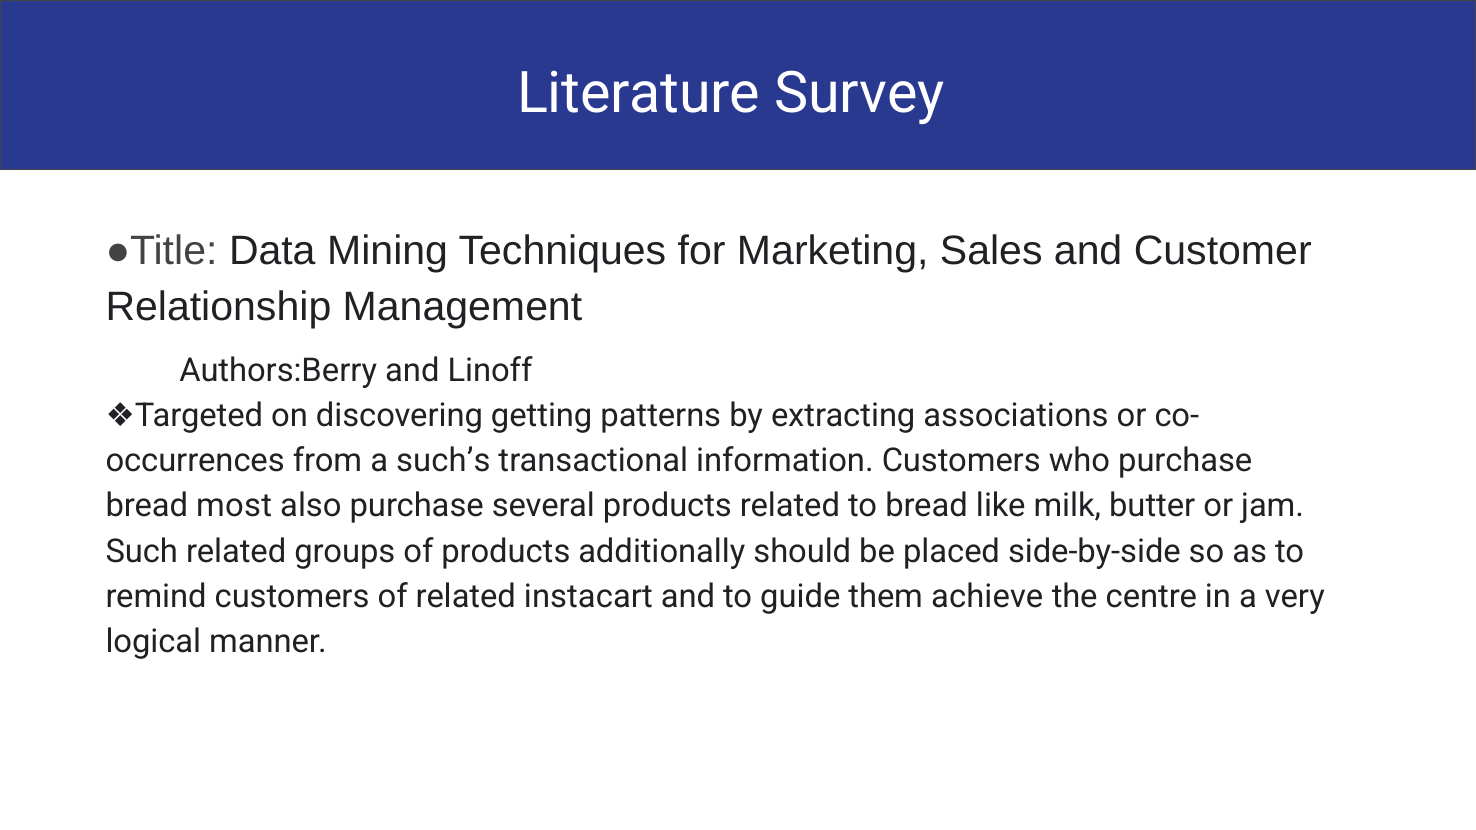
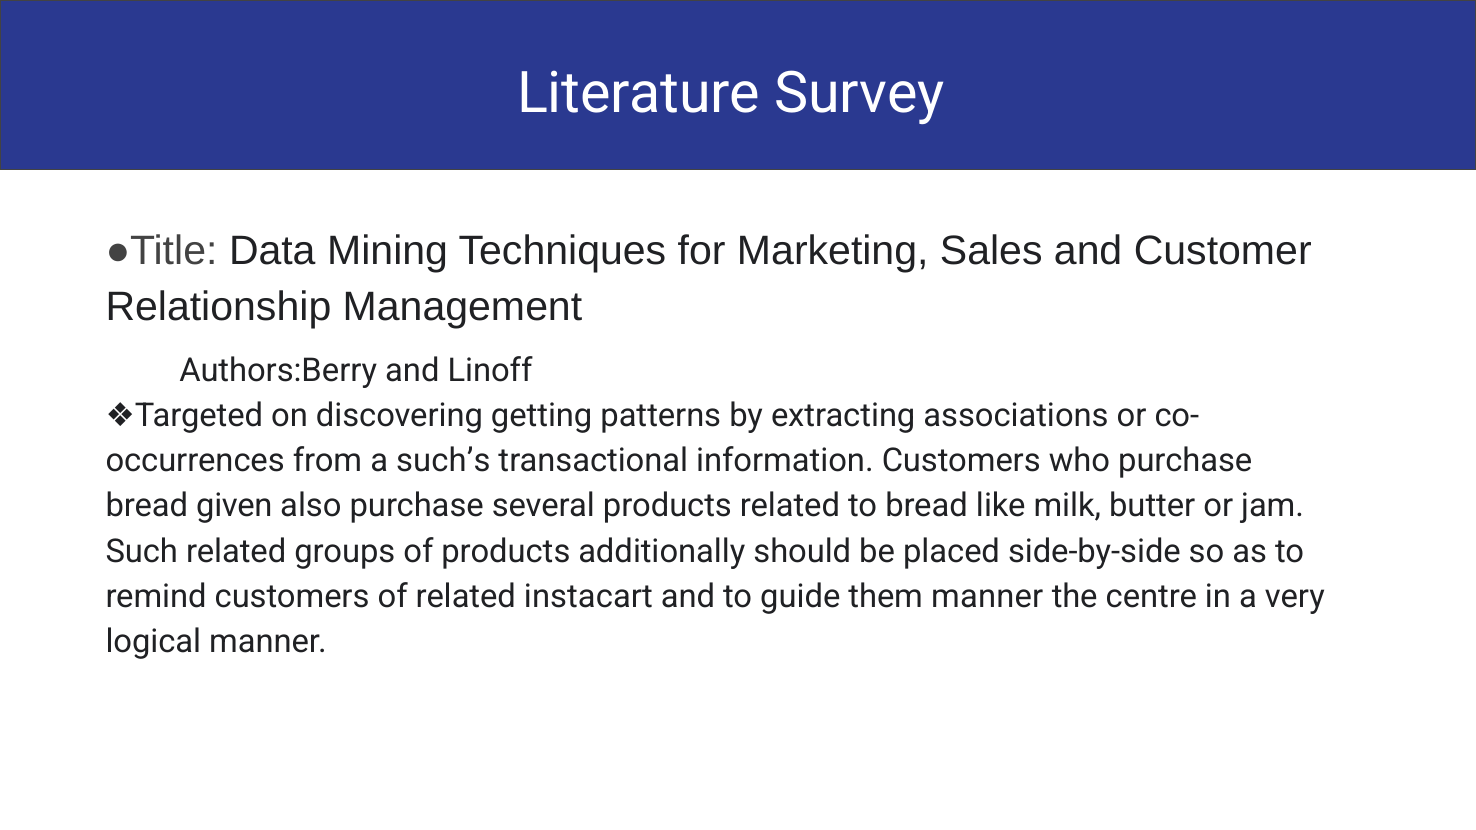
most: most -> given (234, 506)
them achieve: achieve -> manner (987, 597)
